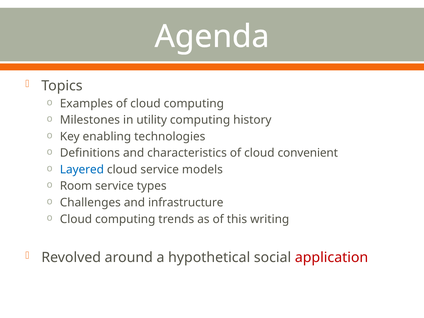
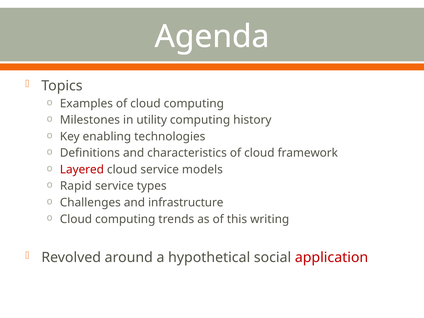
convenient: convenient -> framework (308, 153)
Layered colour: blue -> red (82, 170)
Room: Room -> Rapid (76, 186)
